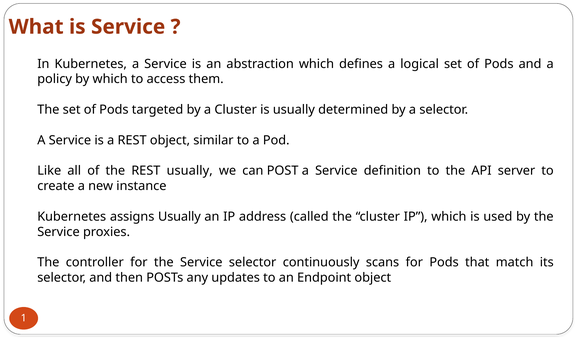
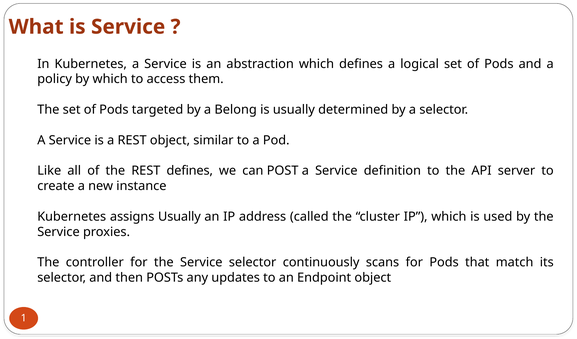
a Cluster: Cluster -> Belong (236, 110)
REST usually: usually -> defines (190, 171)
